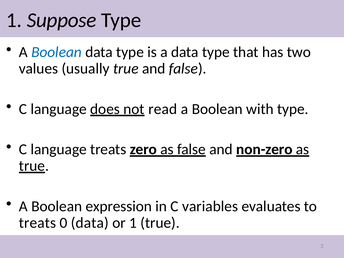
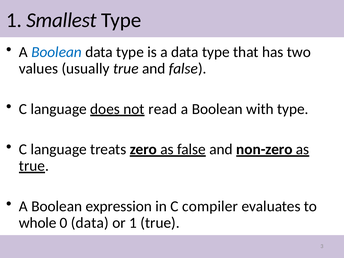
Suppose: Suppose -> Smallest (62, 20)
variables: variables -> compiler (210, 206)
treats: treats -> whole (38, 223)
